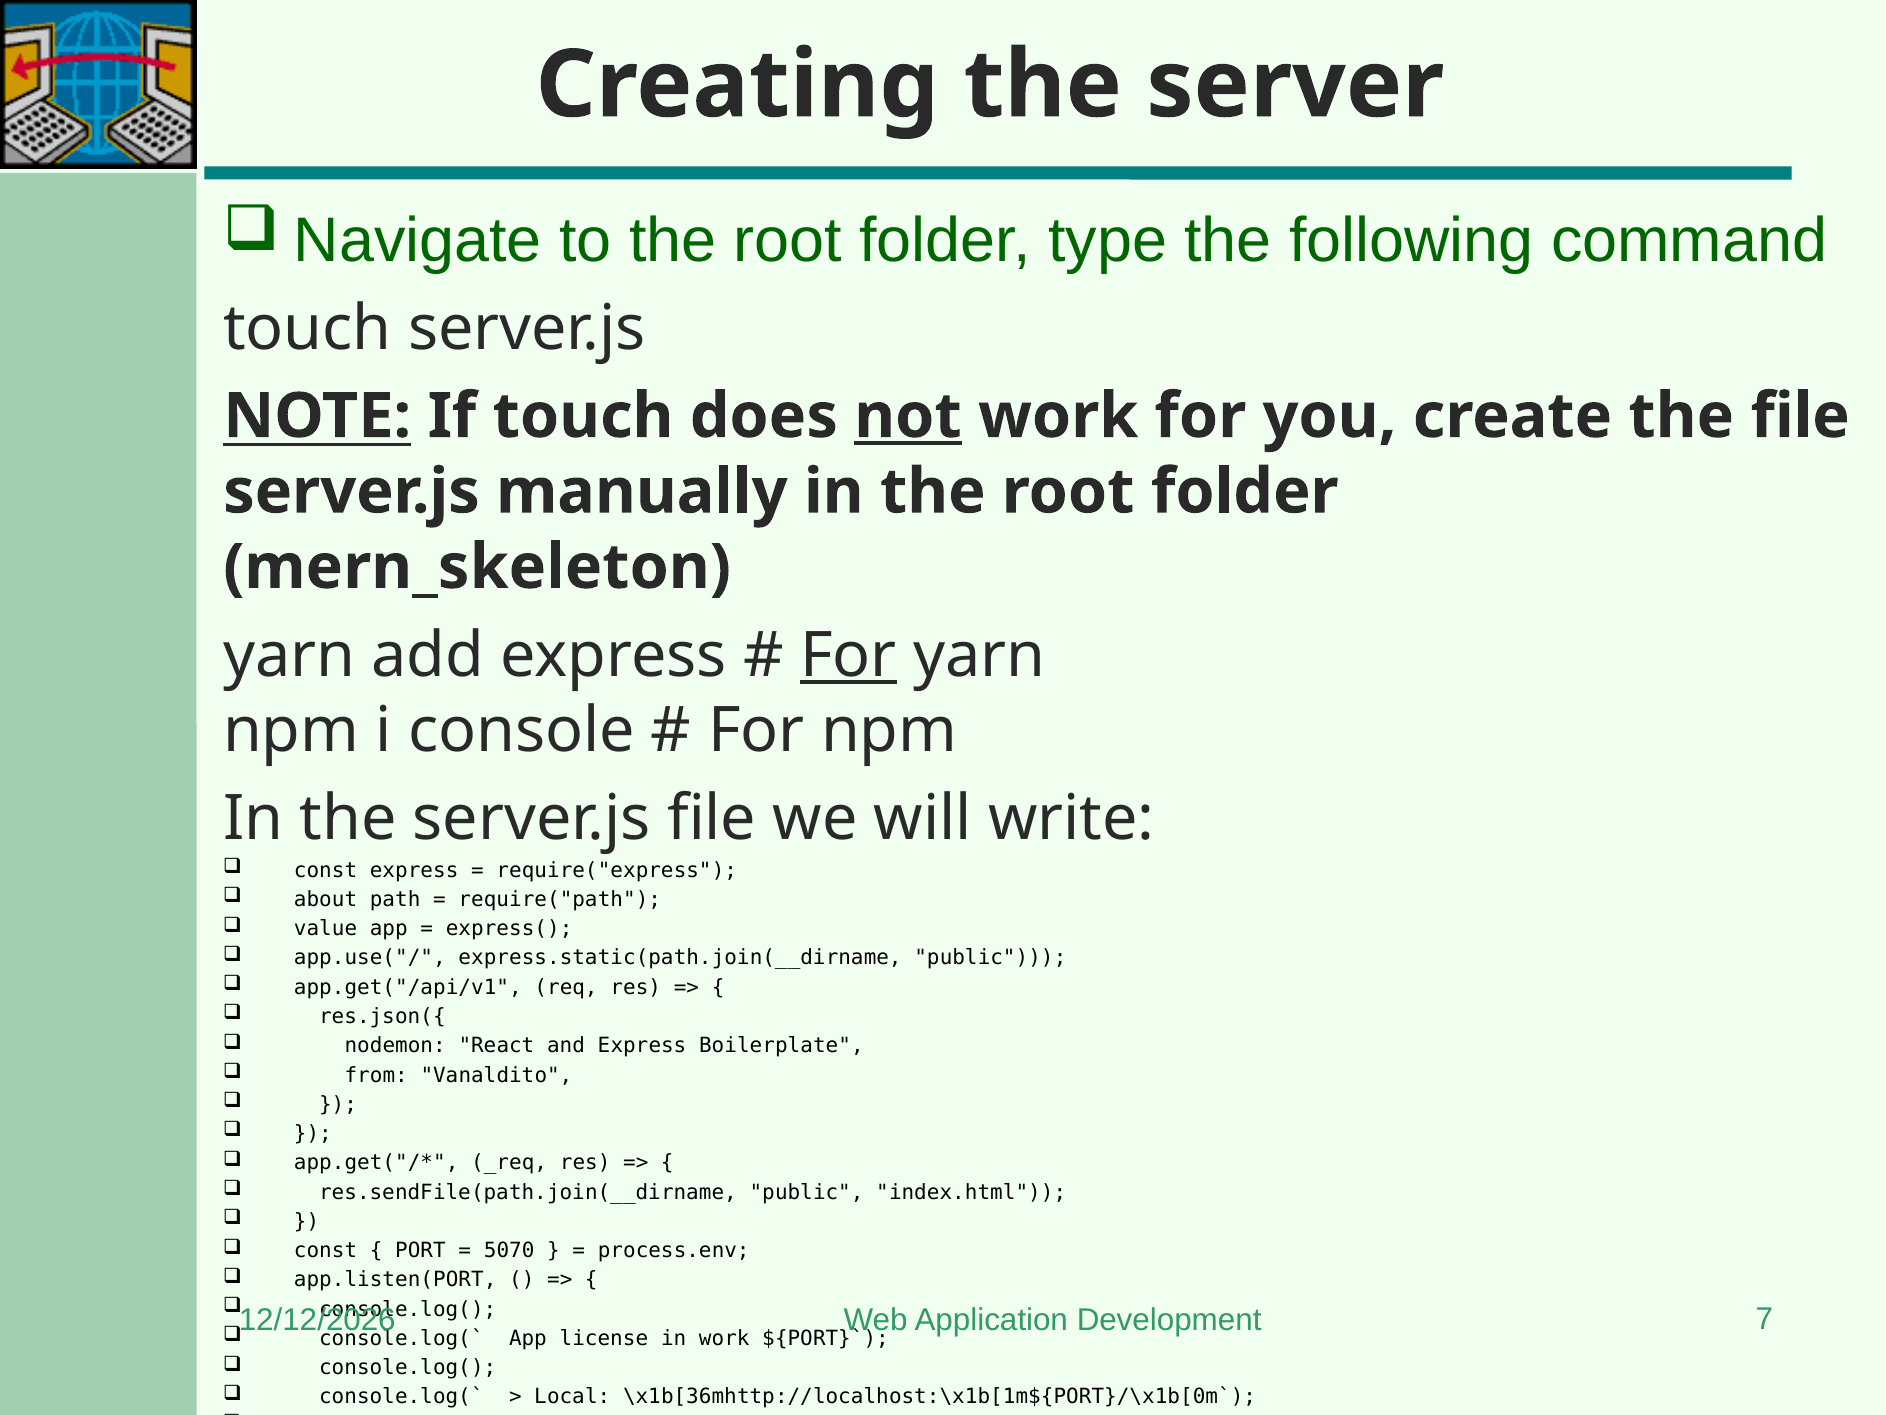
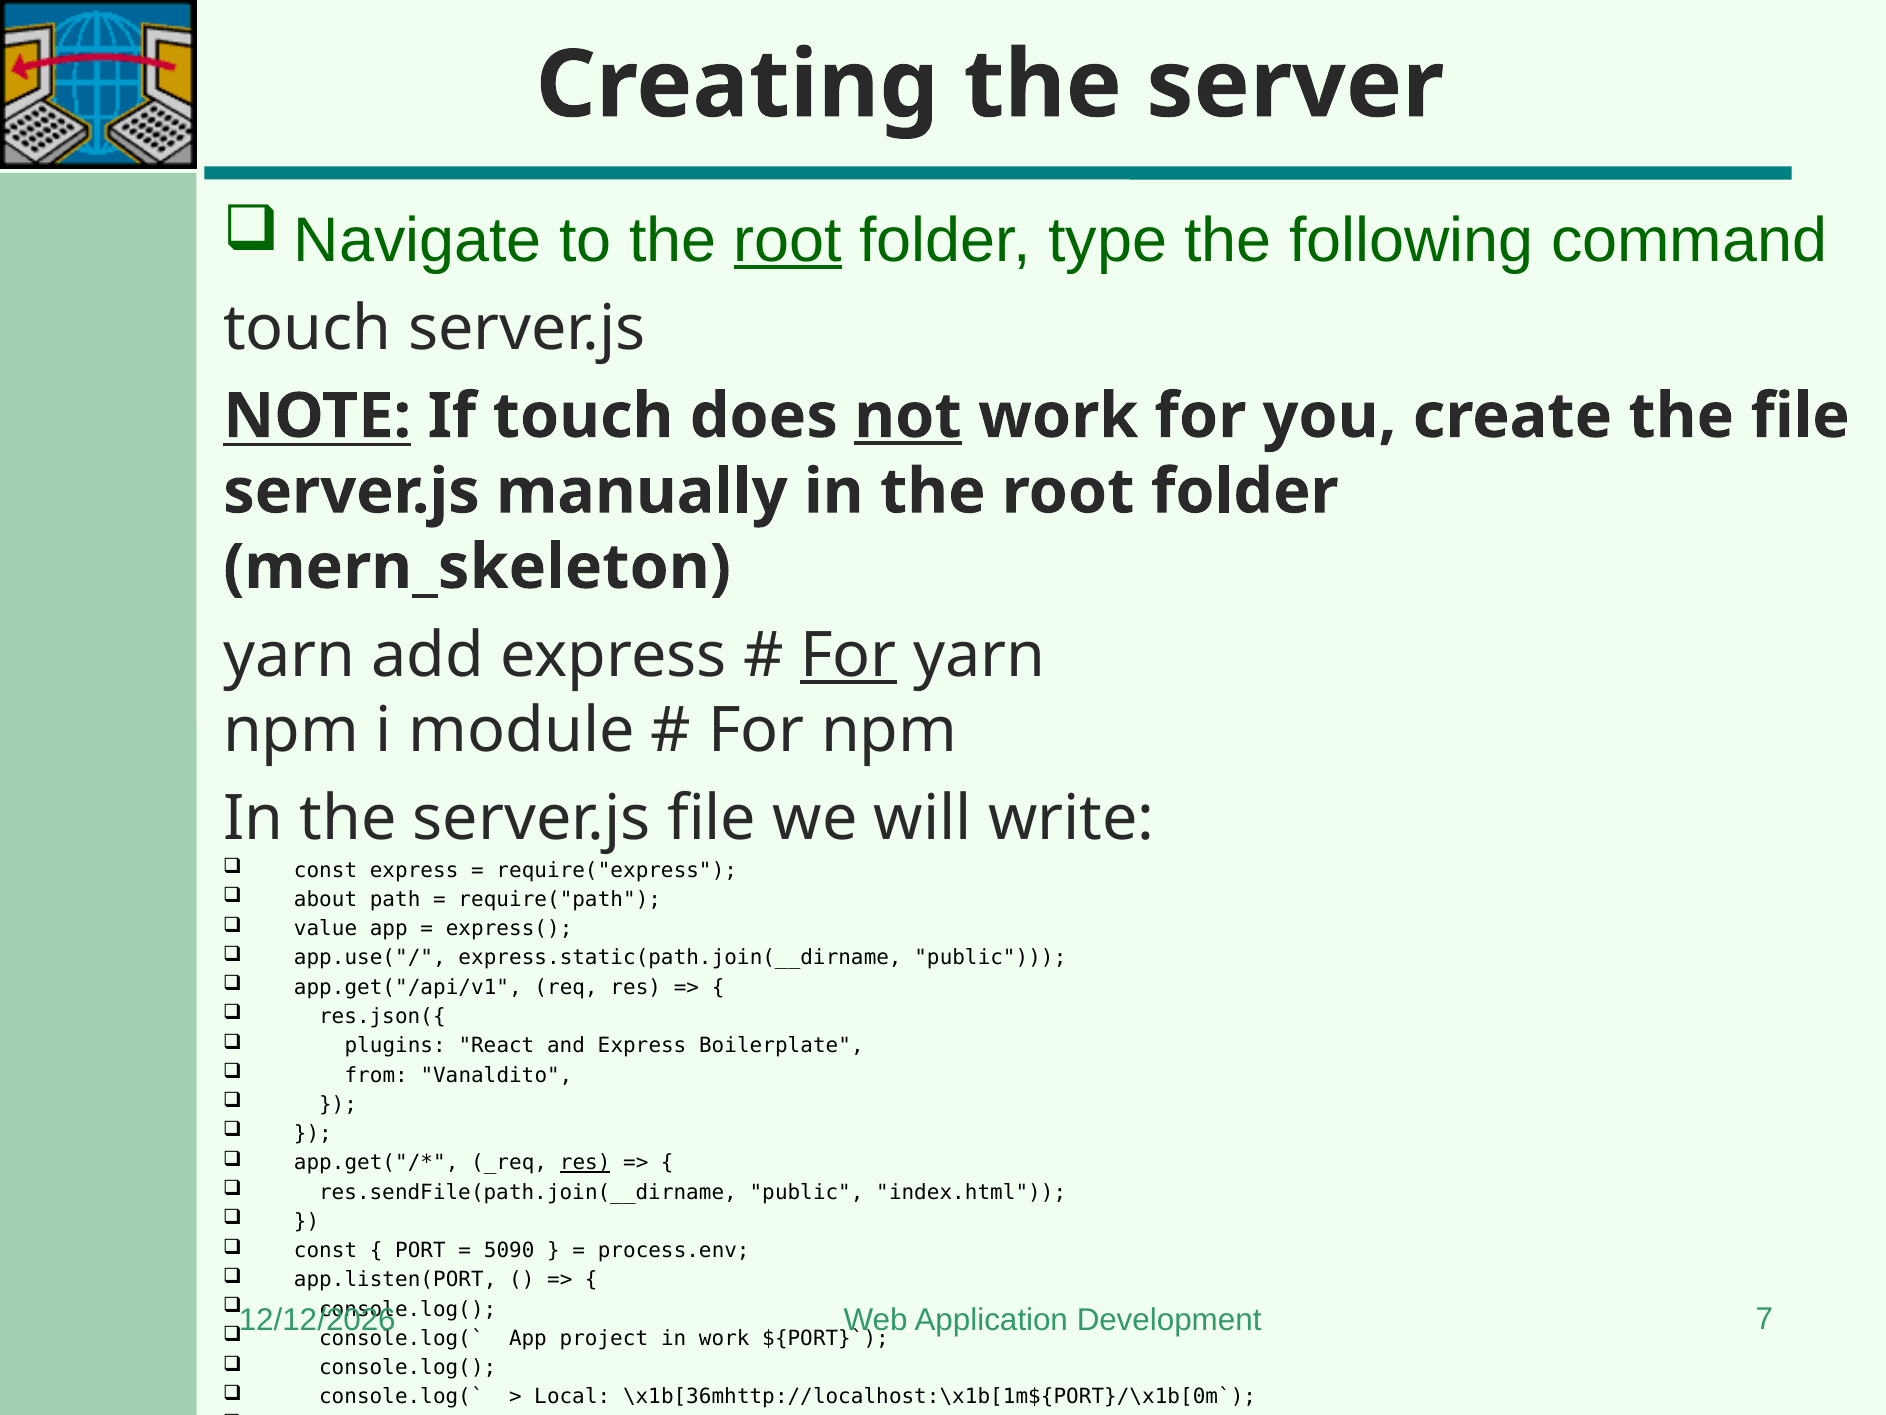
root underline: none -> present (788, 240)
console: console -> module (522, 730)
nodemon: nodemon -> plugins (395, 1045)
res underline: none -> present (585, 1162)
5070: 5070 -> 5090 (509, 1250)
license: license -> project (604, 1338)
